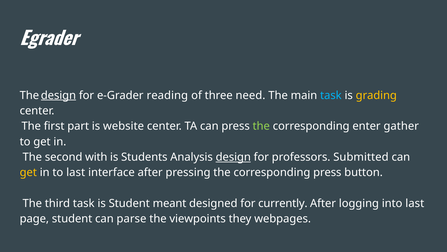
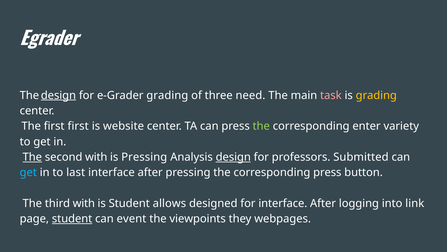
e-Grader reading: reading -> grading (167, 95)
task colour: light blue -> pink (331, 95)
first part: part -> first (78, 126)
gather: gather -> variety (401, 126)
The underline: none -> present (32, 157)
is Students: Students -> Pressing (144, 157)
get colour: yellow -> light blue (28, 172)
third task: task -> with (84, 203)
meant: meant -> allows (169, 203)
for currently: currently -> interface (283, 203)
into last: last -> link (415, 203)
student underline: none -> present (72, 218)
parse: parse -> event (131, 218)
